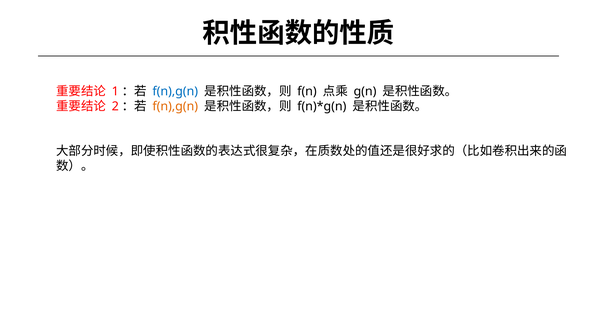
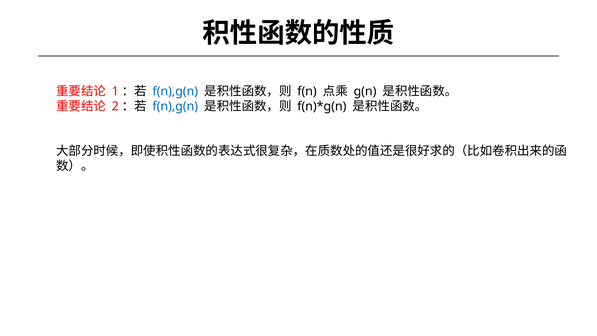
f(n),g(n colour: orange -> blue (175, 106)
